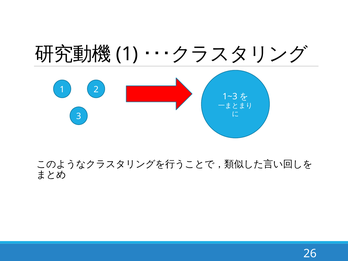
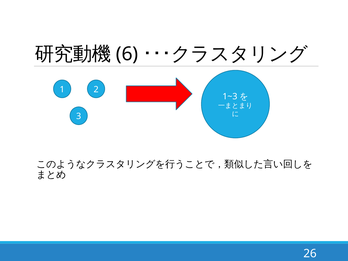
1: 1 -> 6 (127, 54)
